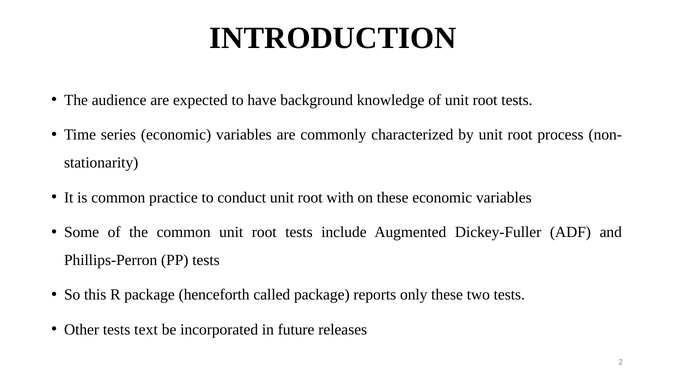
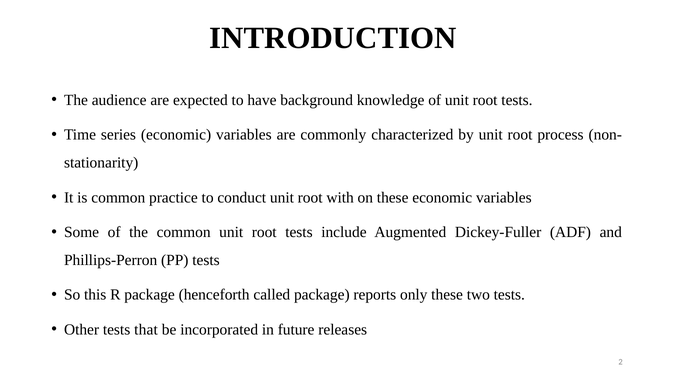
text: text -> that (146, 330)
